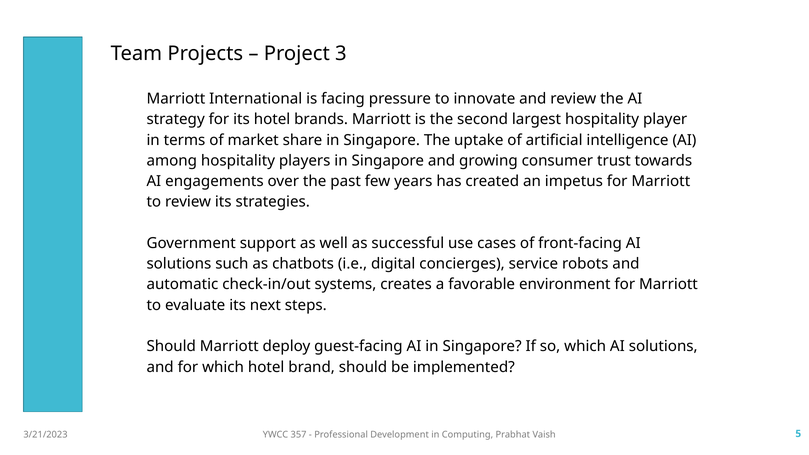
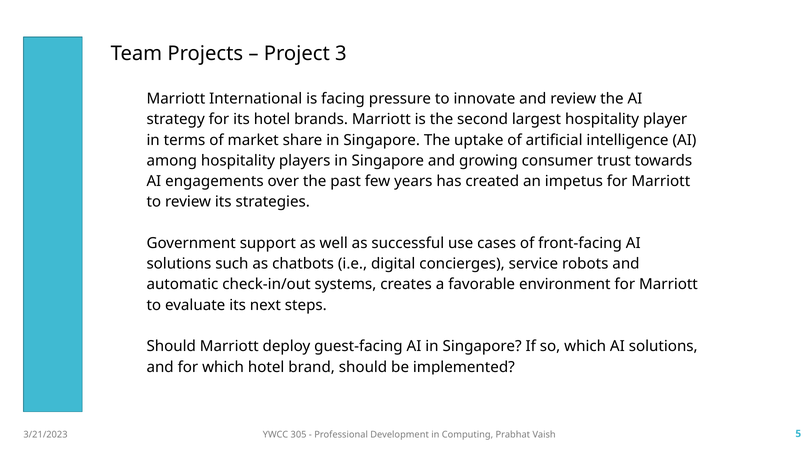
357: 357 -> 305 (299, 435)
